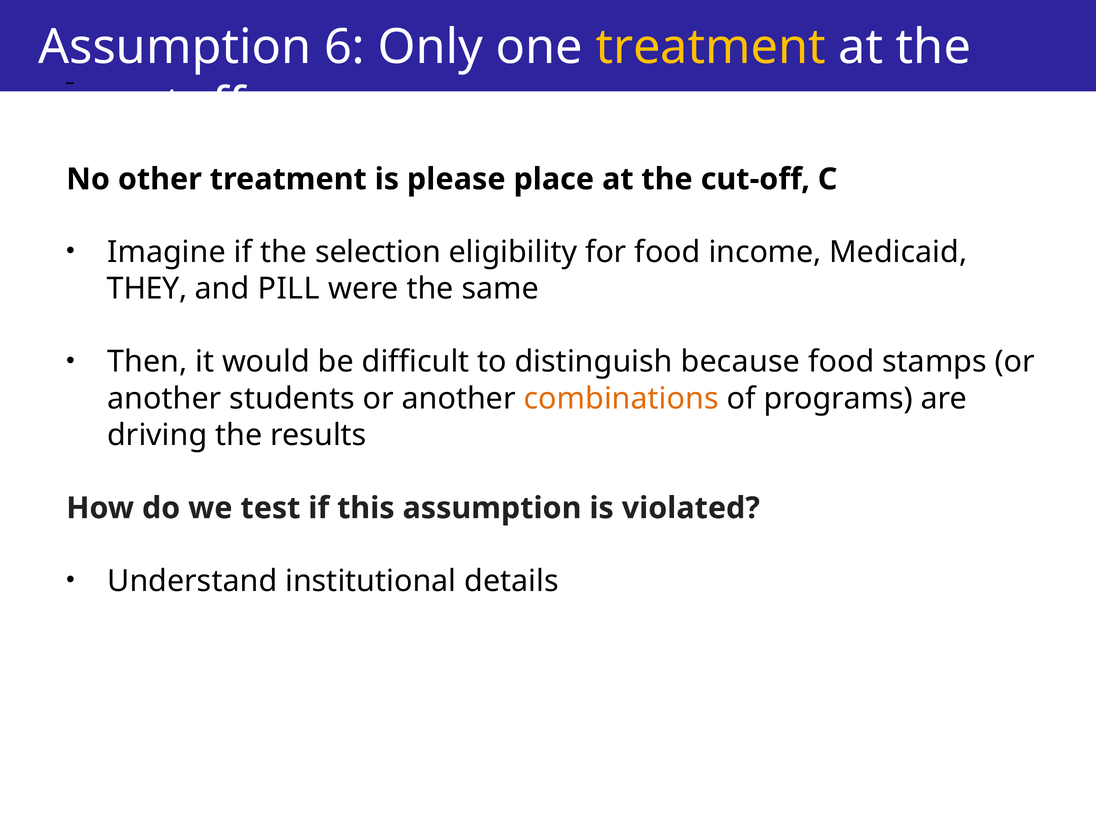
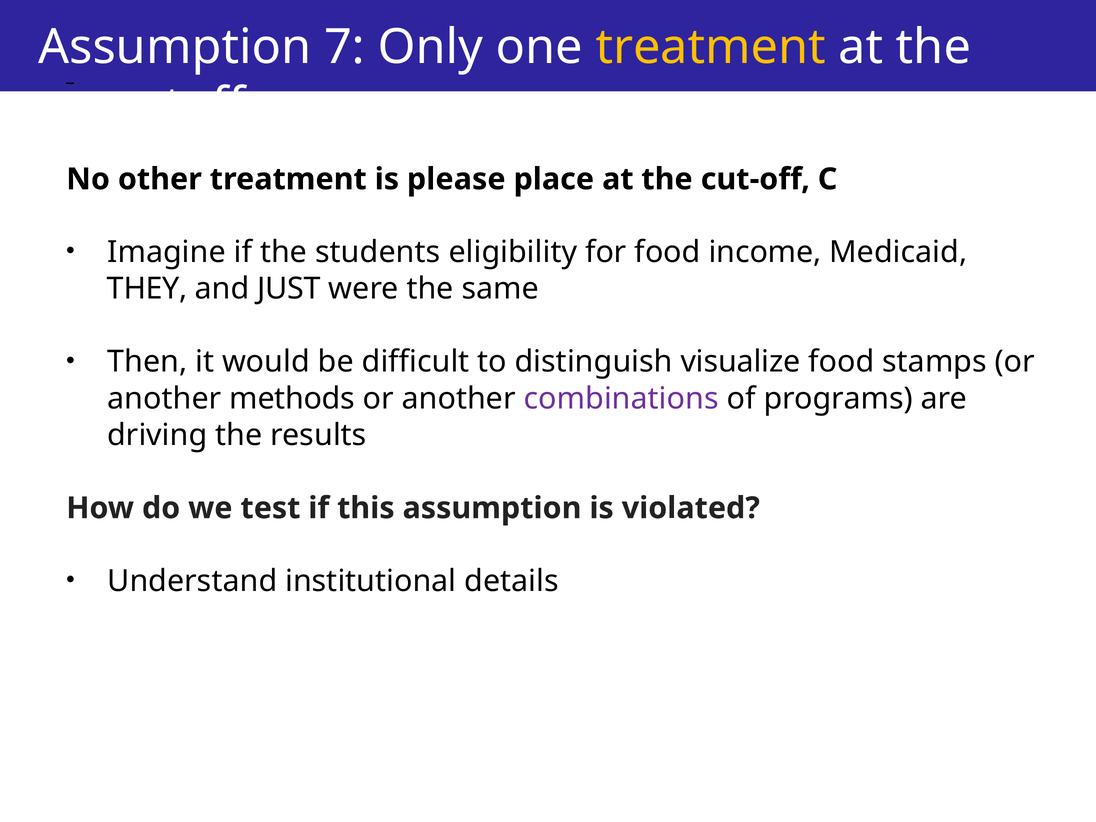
6: 6 -> 7 (344, 47)
selection: selection -> students (378, 252)
PILL: PILL -> JUST (289, 289)
because: because -> visualize (741, 362)
students: students -> methods (292, 398)
combinations colour: orange -> purple (621, 398)
